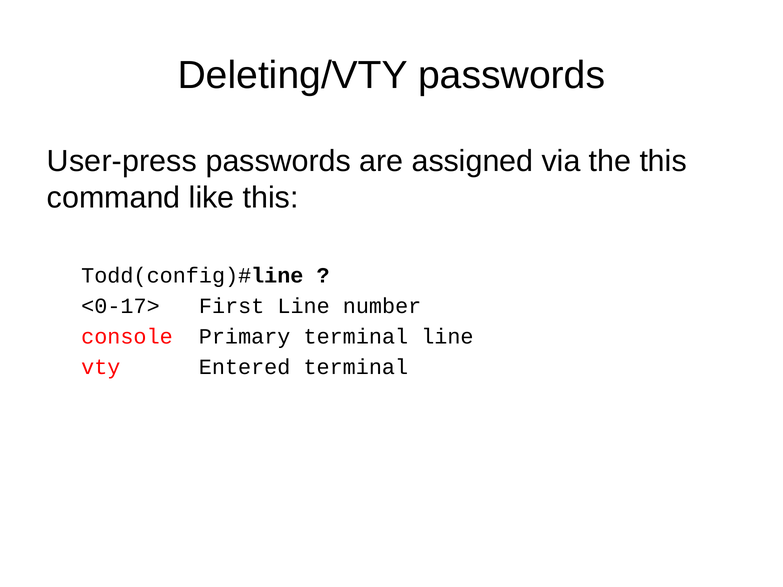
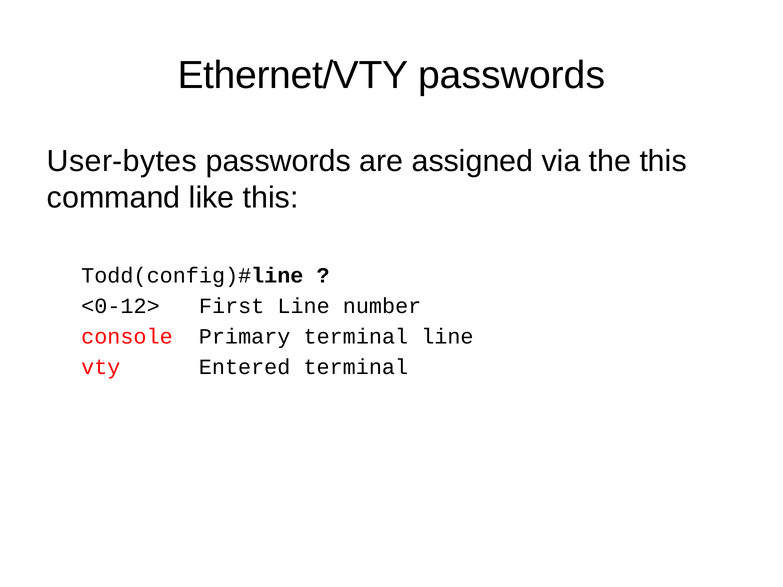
Deleting/VTY: Deleting/VTY -> Ethernet/VTY (293, 75)
User-press: User-press -> User-bytes (122, 161)
<0-17>: <0-17> -> <0-12> (120, 306)
